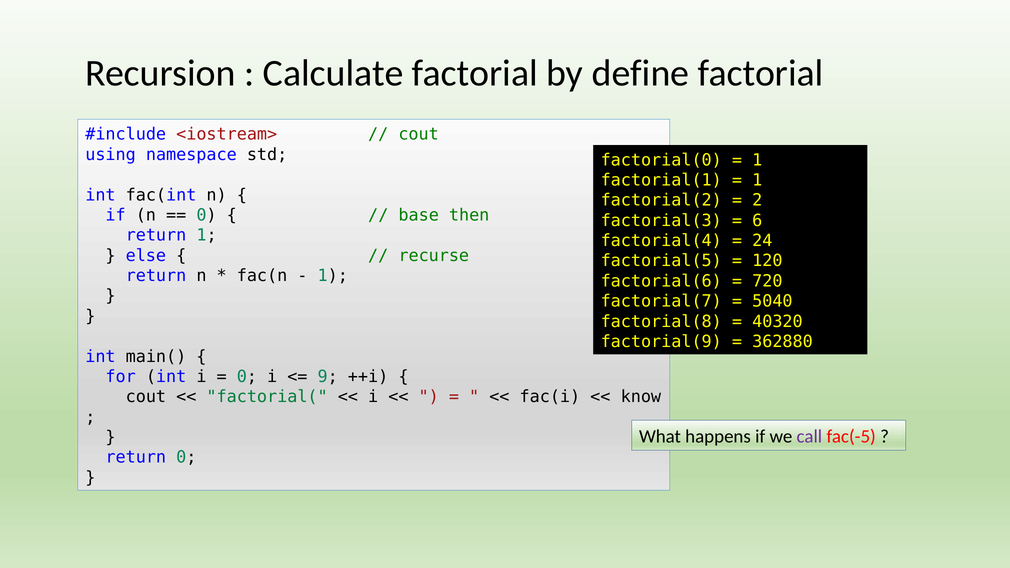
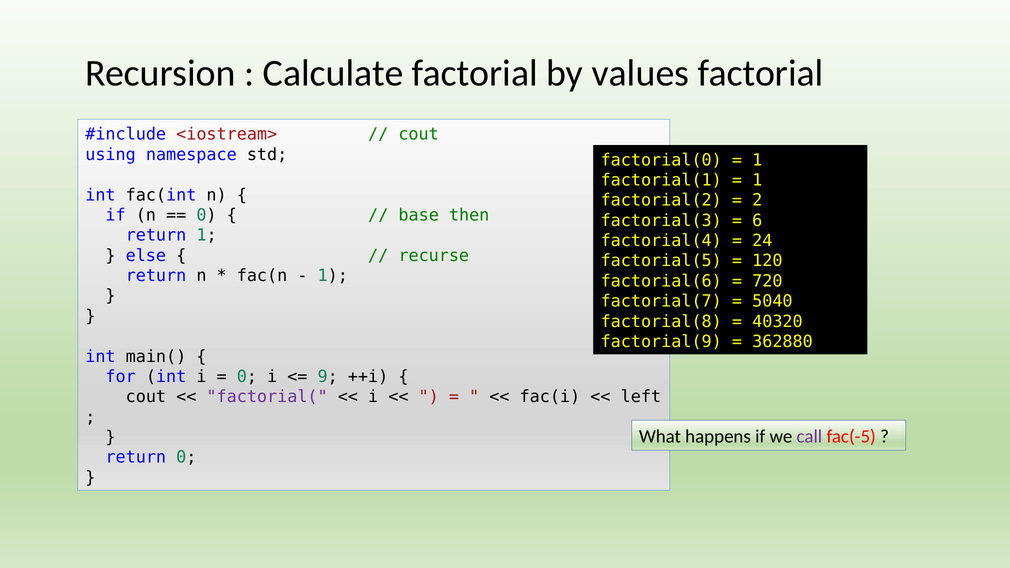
define: define -> values (640, 73)
factorial( colour: green -> purple (267, 397)
know: know -> left (641, 397)
